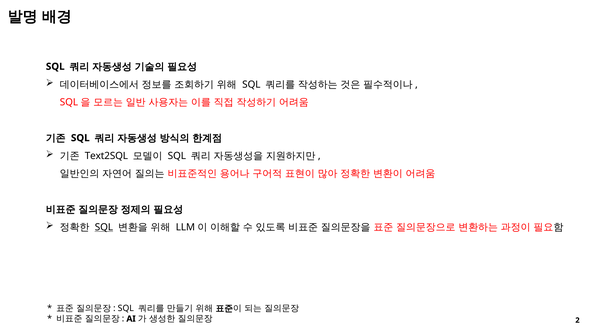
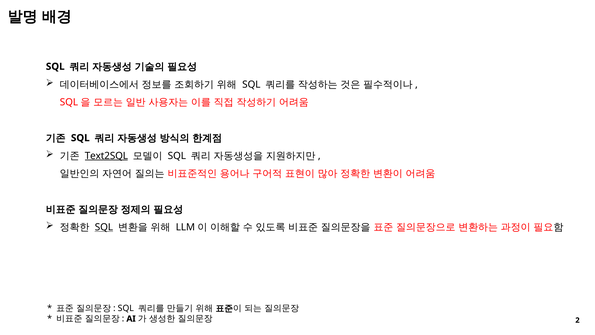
Text2SQL underline: none -> present (106, 156)
